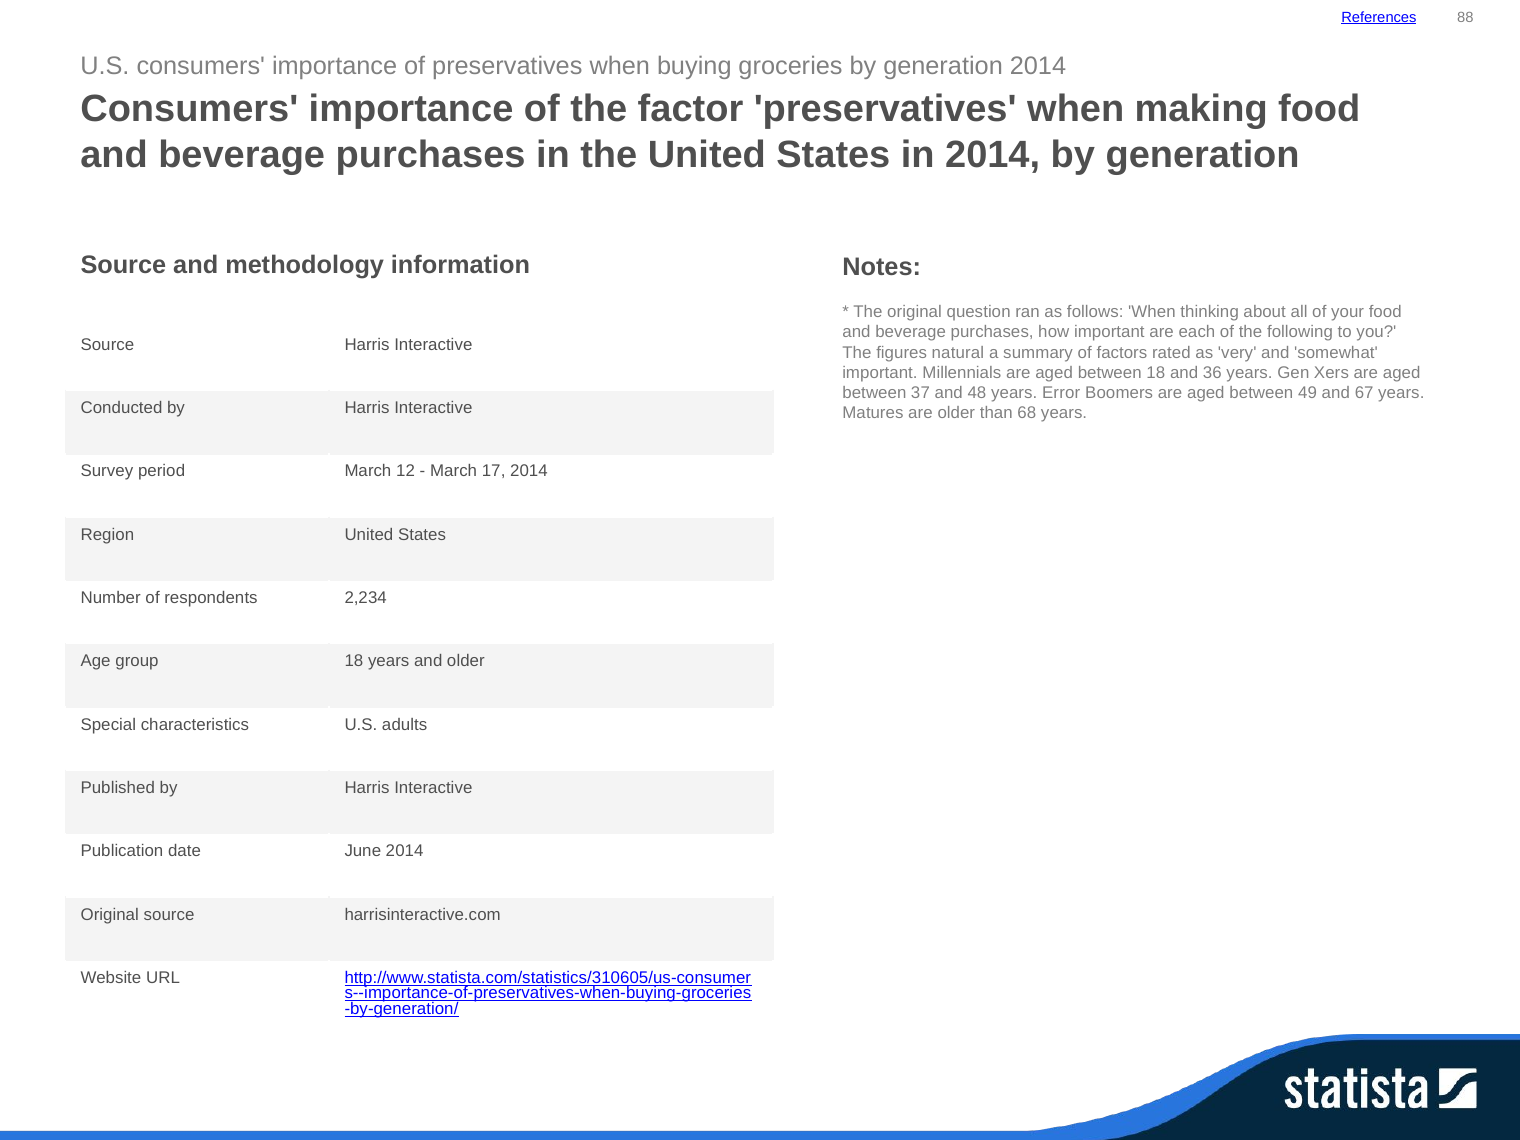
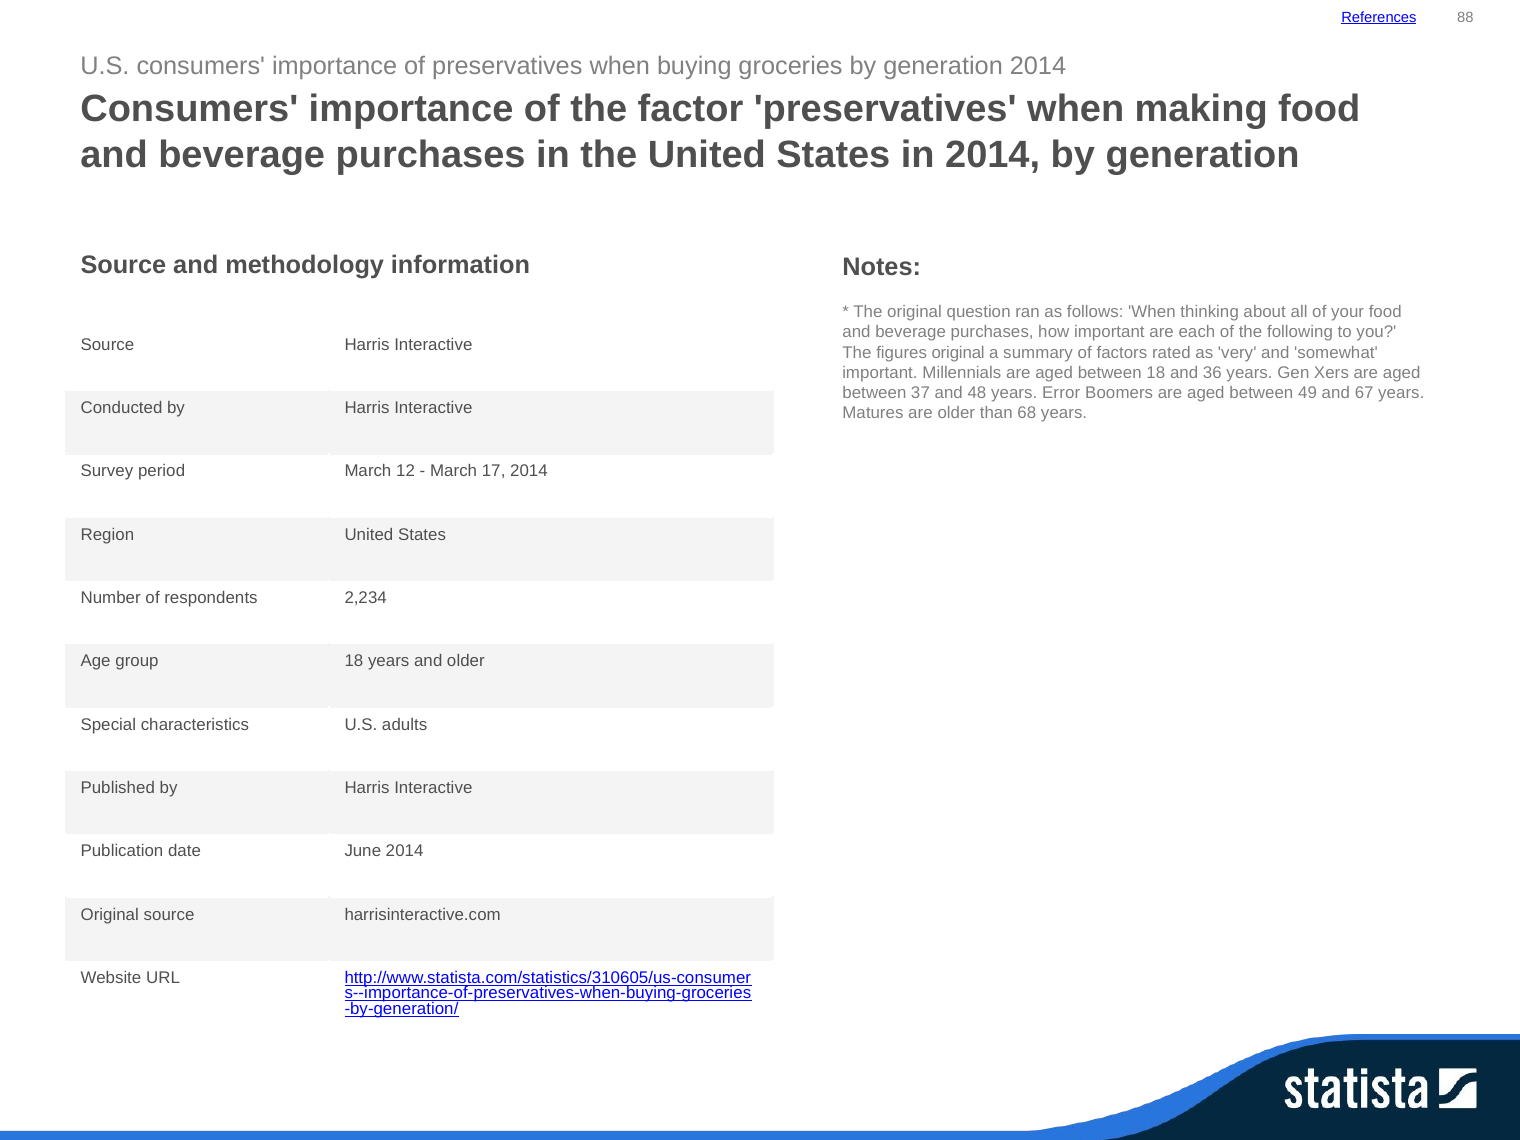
figures natural: natural -> original (958, 353)
